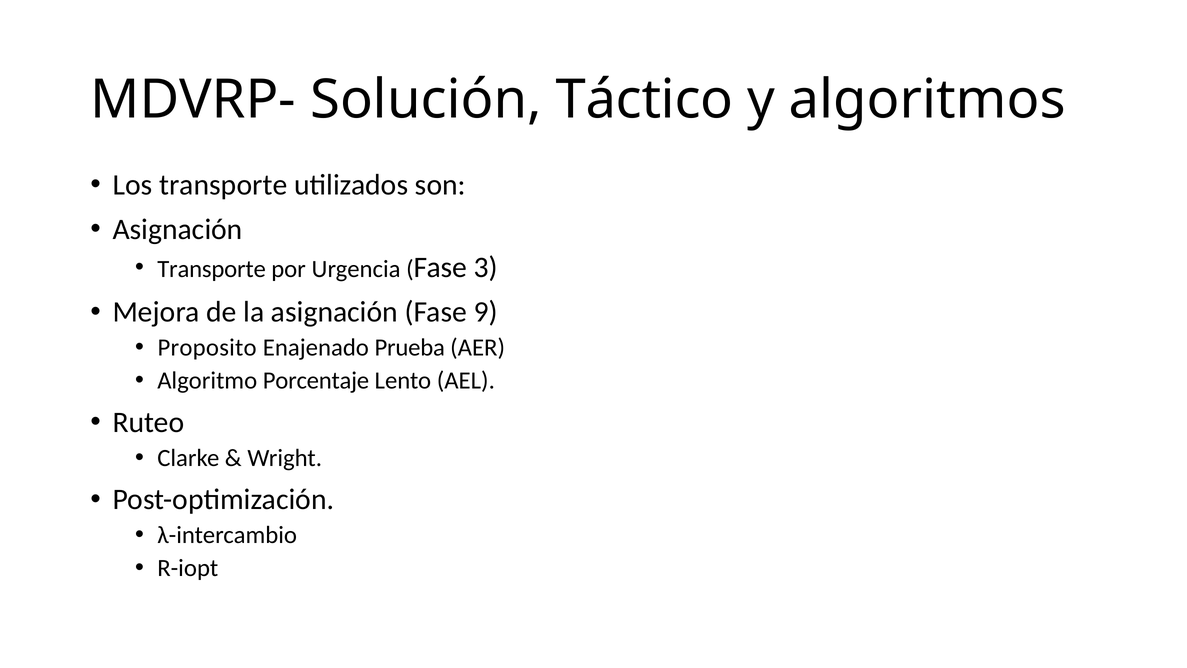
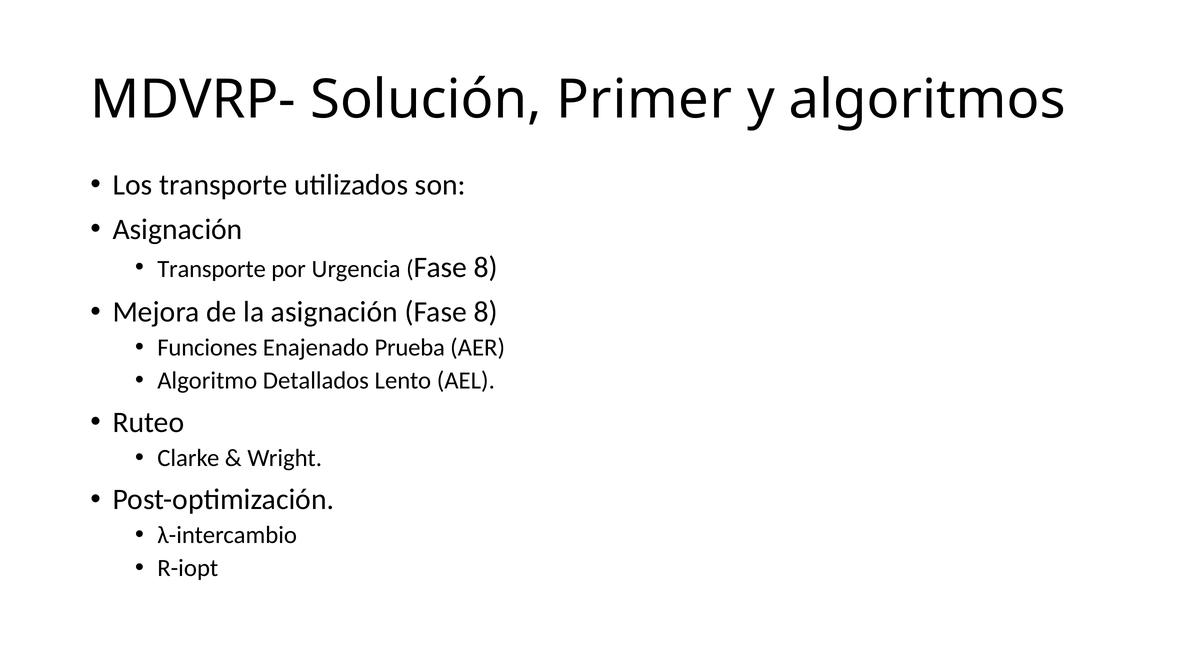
Táctico: Táctico -> Primer (644, 100)
3: 3 -> 8 (486, 268)
asignación Fase 9: 9 -> 8 (486, 312)
Proposito: Proposito -> Funciones (207, 347)
Porcentaje: Porcentaje -> Detallados (316, 380)
